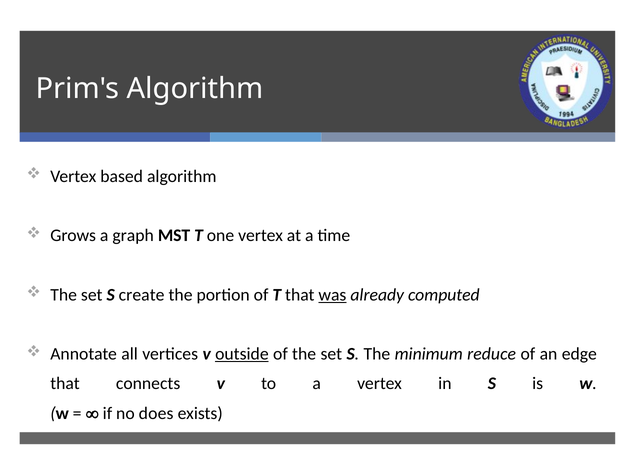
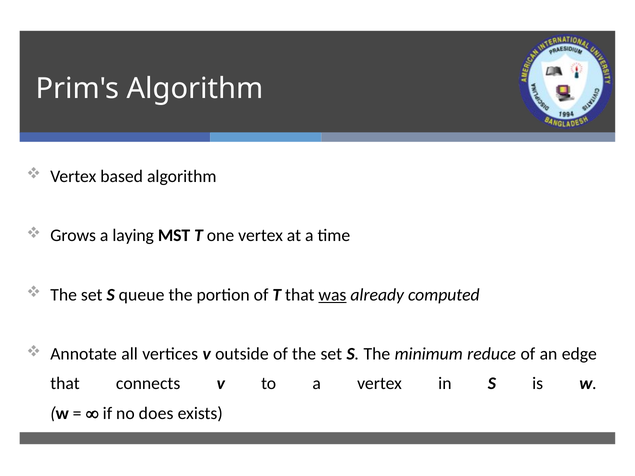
graph: graph -> laying (133, 236)
create: create -> queue (142, 295)
outside underline: present -> none (242, 354)
